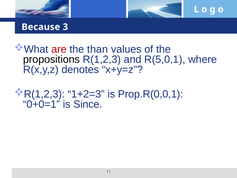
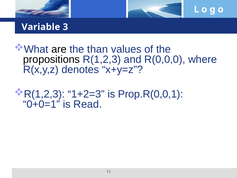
Because: Because -> Variable (41, 27)
are colour: red -> black (59, 49)
R(5,0,1: R(5,0,1 -> R(0,0,0 (165, 59)
Since: Since -> Read (88, 104)
